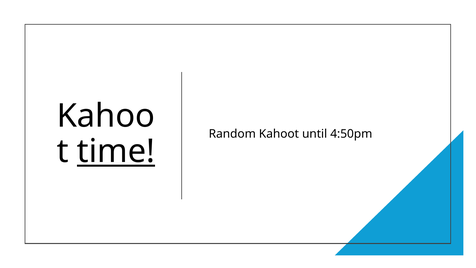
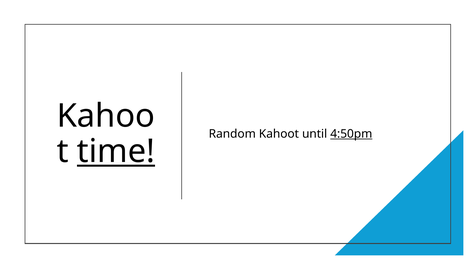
4:50pm underline: none -> present (351, 134)
